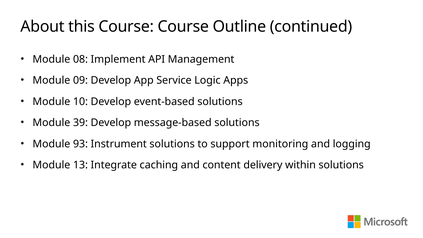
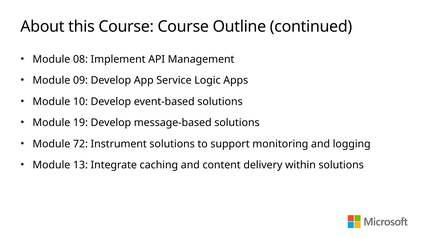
39: 39 -> 19 (80, 123)
93: 93 -> 72 (80, 144)
